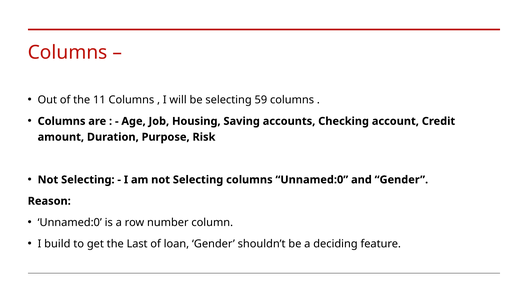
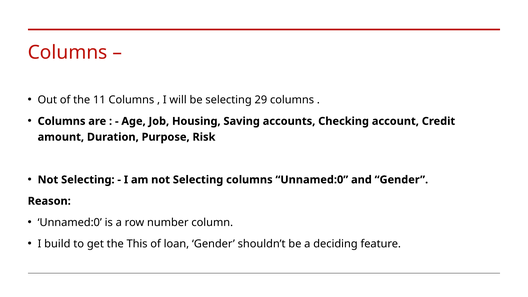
59: 59 -> 29 (261, 100)
Last: Last -> This (137, 244)
